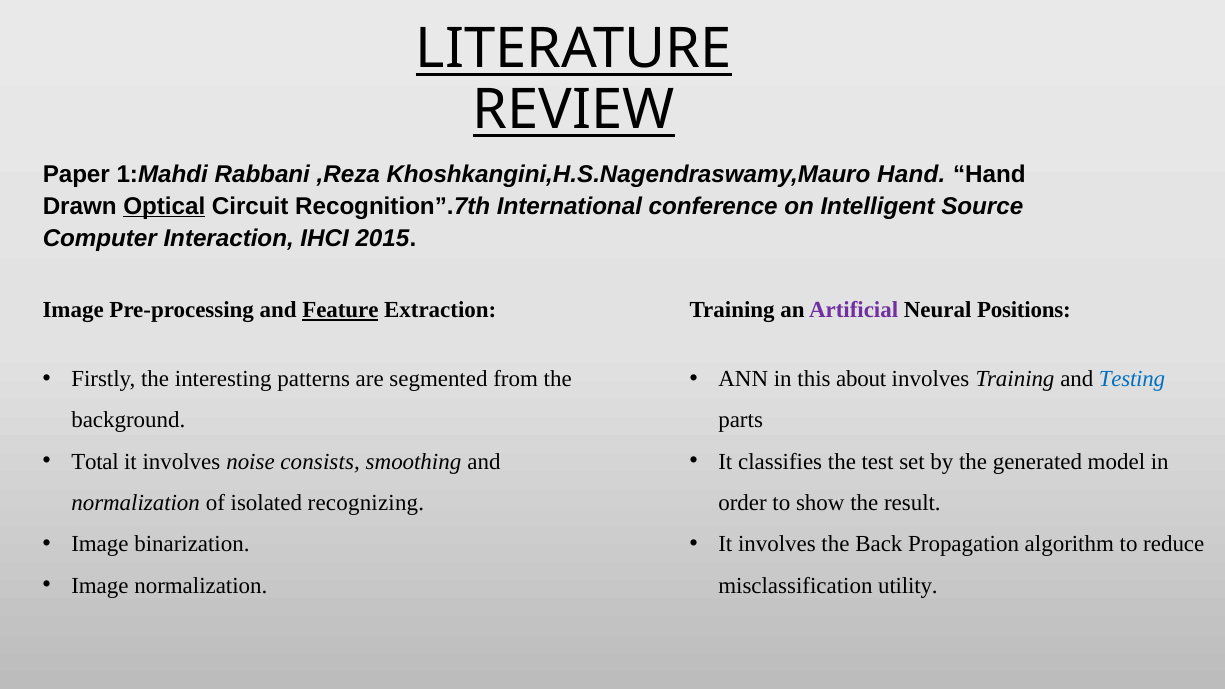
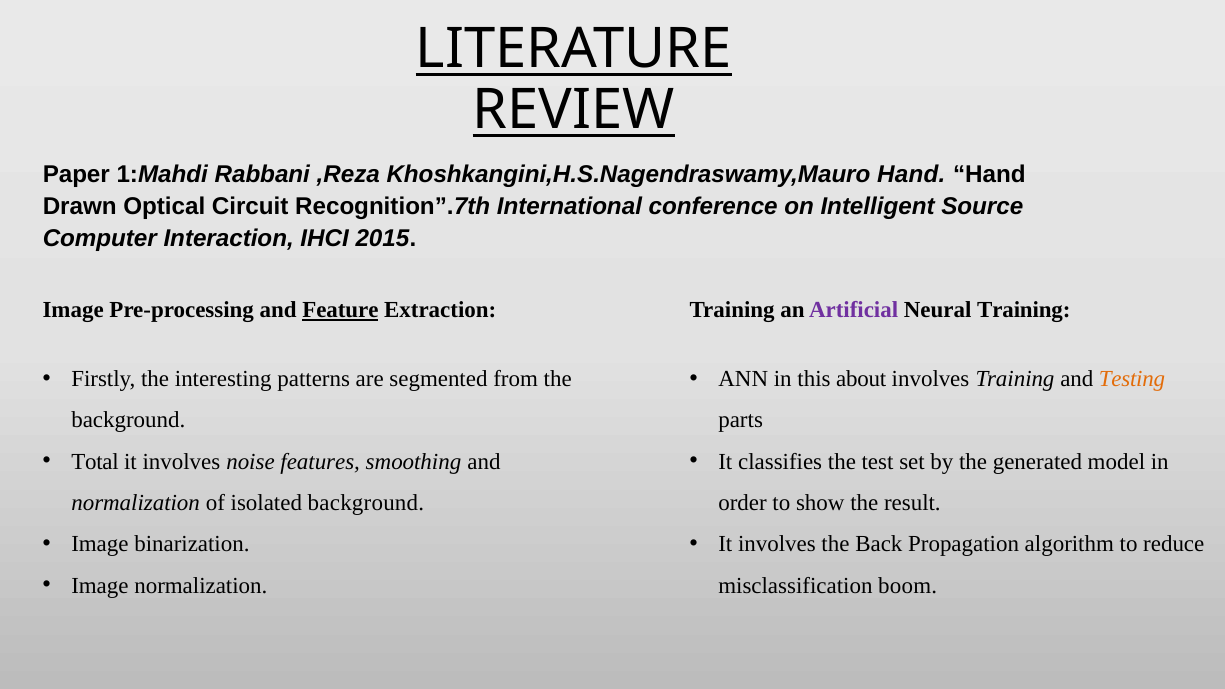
Optical underline: present -> none (164, 206)
Neural Positions: Positions -> Training (1024, 310)
Testing colour: blue -> orange (1132, 379)
consists: consists -> features (320, 462)
isolated recognizing: recognizing -> background (366, 503)
utility: utility -> boom (908, 586)
